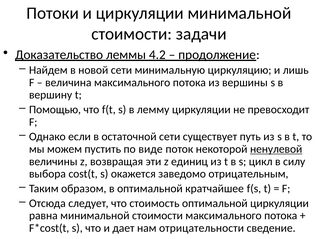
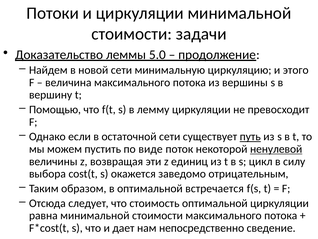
4.2: 4.2 -> 5.0 (157, 55)
лишь: лишь -> этого (296, 70)
путь underline: none -> present (250, 136)
кратчайшее: кратчайшее -> встречается (215, 188)
отрицательности: отрицательности -> непосредственно (202, 228)
